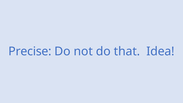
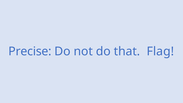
Idea: Idea -> Flag (160, 51)
